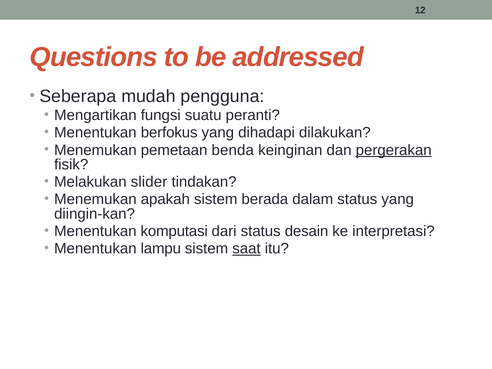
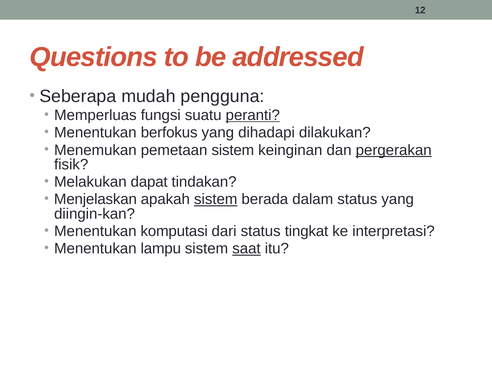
Mengartikan: Mengartikan -> Memperluas (95, 115)
peranti underline: none -> present (253, 115)
pemetaan benda: benda -> sistem (233, 150)
slider: slider -> dapat (149, 182)
Menemukan: Menemukan -> Menjelaskan (95, 199)
sistem underline: none -> present (216, 199)
desain: desain -> tingkat (307, 231)
